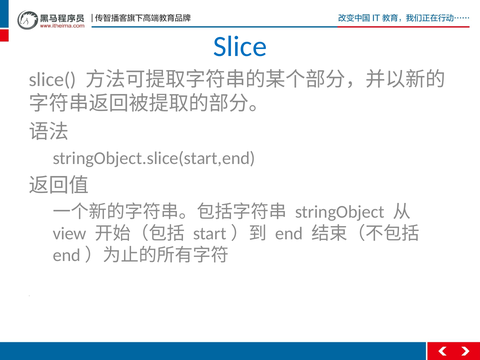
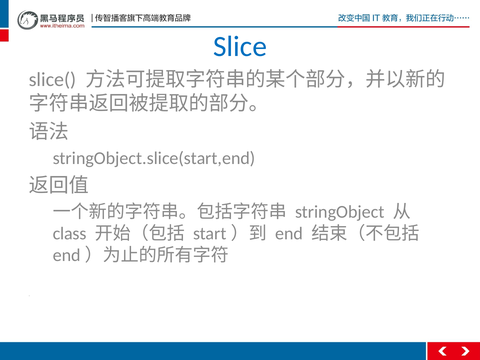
view: view -> class (70, 233)
